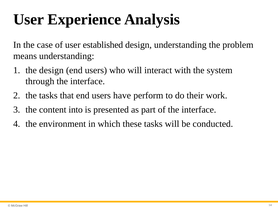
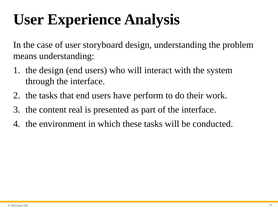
established: established -> storyboard (103, 45)
into: into -> real (76, 110)
